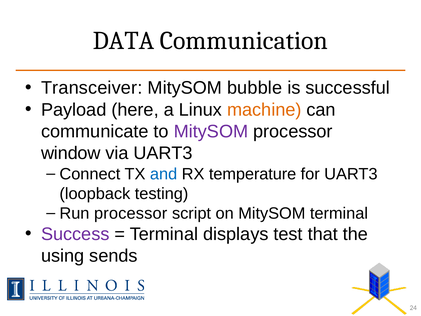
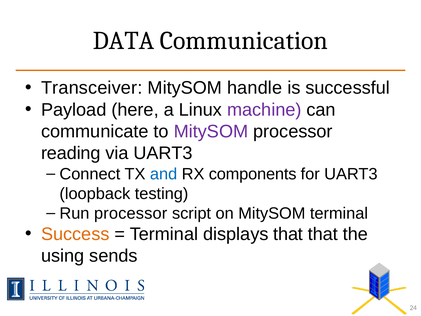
bubble: bubble -> handle (255, 88)
machine colour: orange -> purple (264, 110)
window: window -> reading (71, 153)
temperature: temperature -> components (253, 174)
Success colour: purple -> orange (75, 234)
displays test: test -> that (288, 234)
